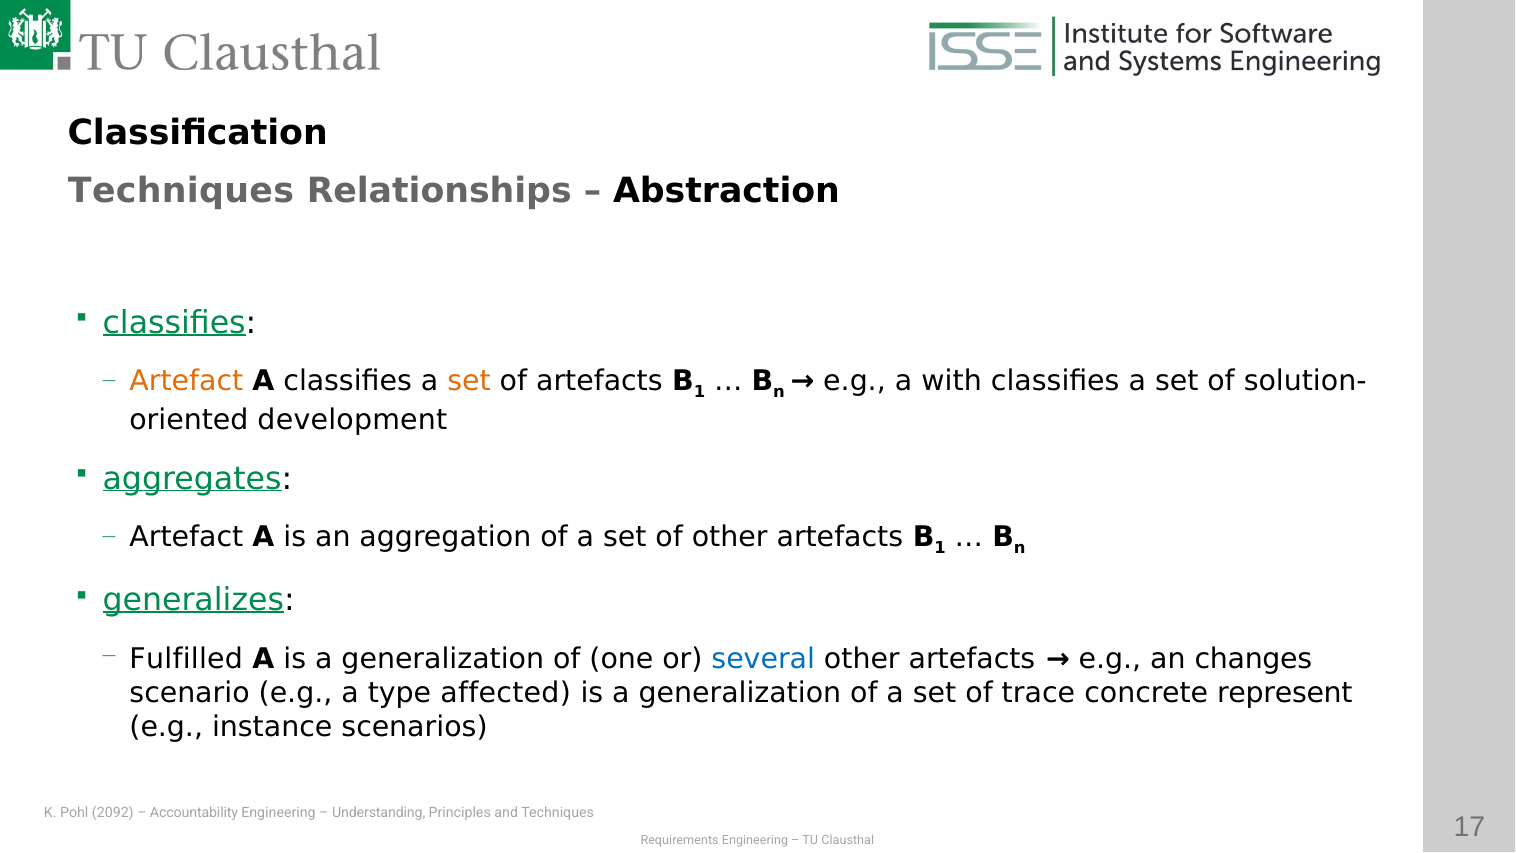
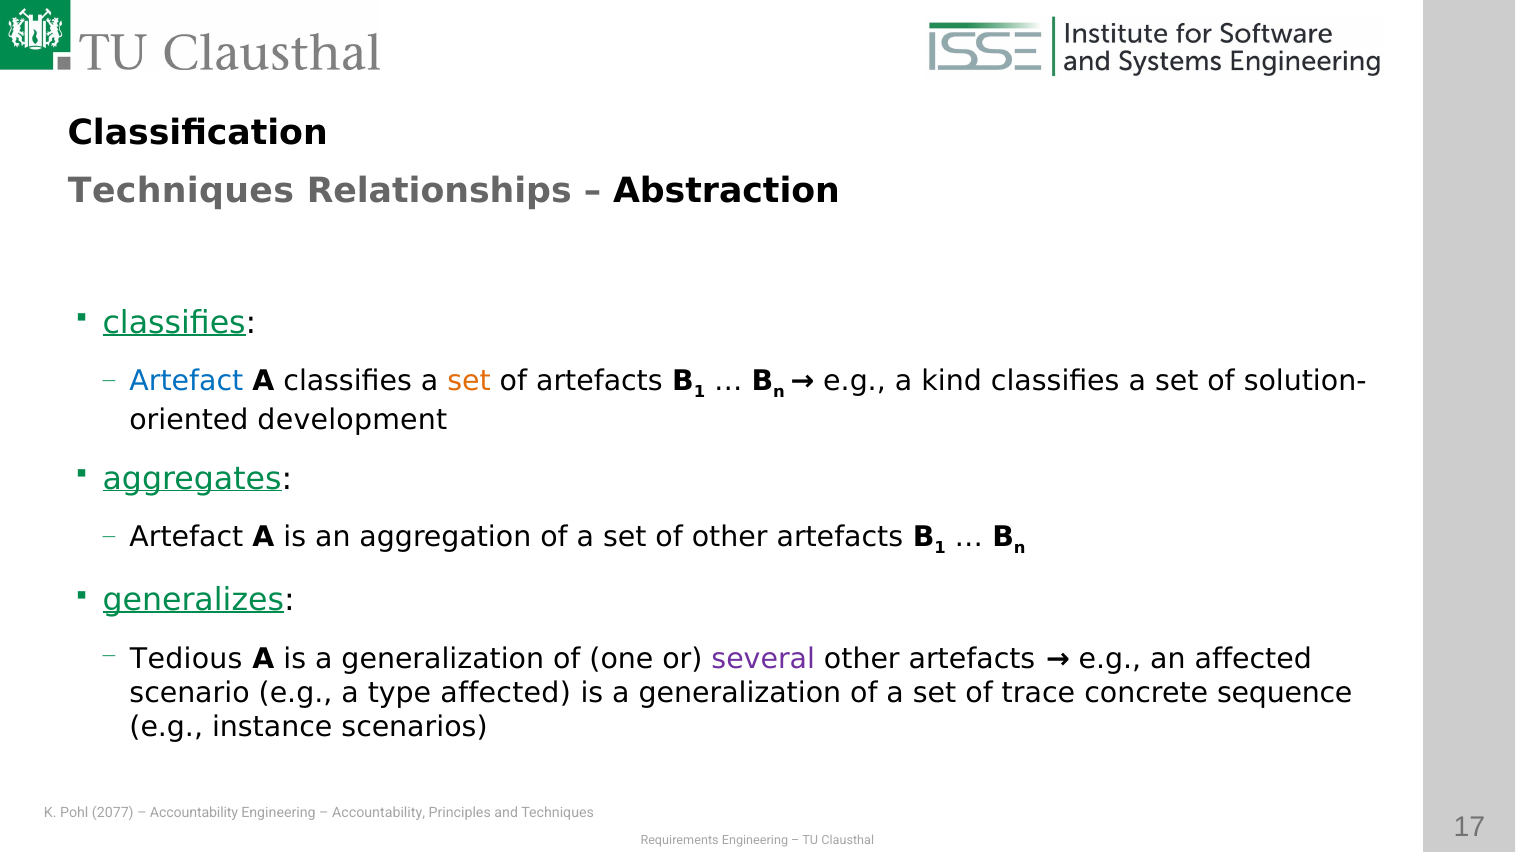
Artefact colour: orange -> blue (186, 381)
with: with -> kind (952, 381)
Fulfilled: Fulfilled -> Tedious (186, 658)
several colour: blue -> purple (763, 658)
an changes: changes -> affected (1253, 658)
represent: represent -> sequence (1285, 693)
2092: 2092 -> 2077 (113, 812)
Understanding: Understanding -> Accountability (379, 812)
